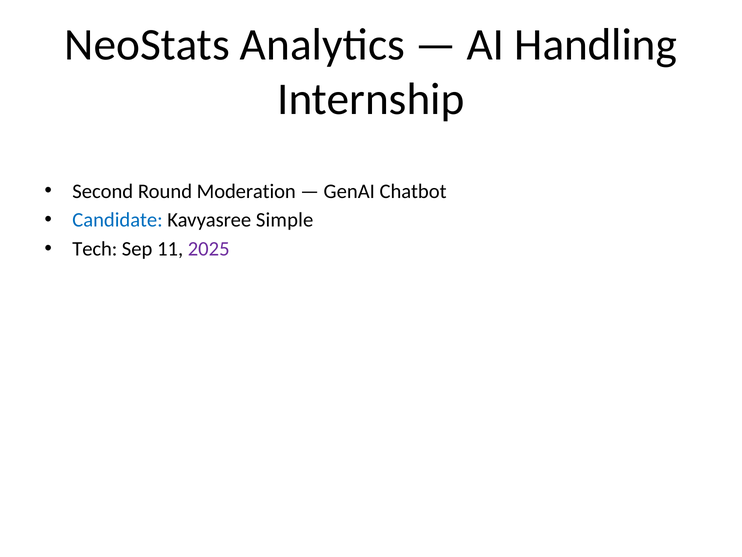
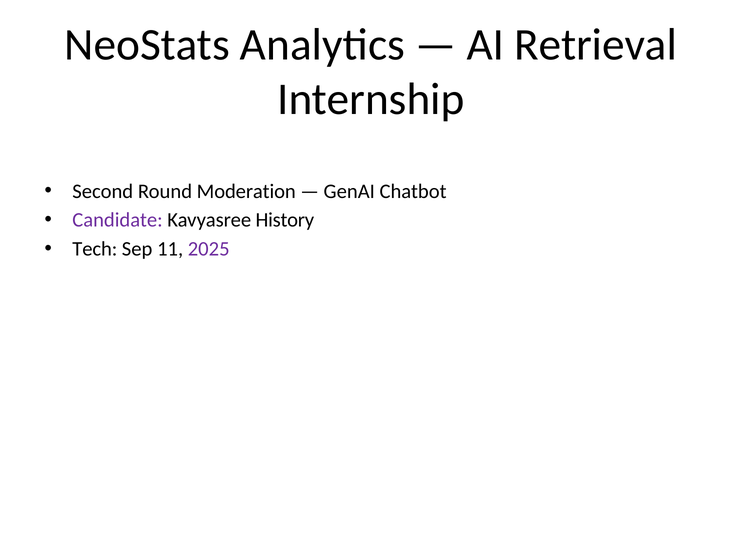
Handling: Handling -> Retrieval (596, 45)
Candidate colour: blue -> purple (118, 220)
Simple: Simple -> History (285, 220)
